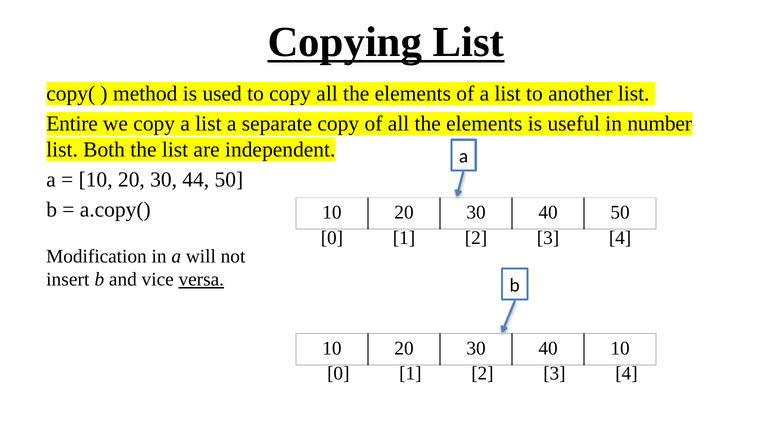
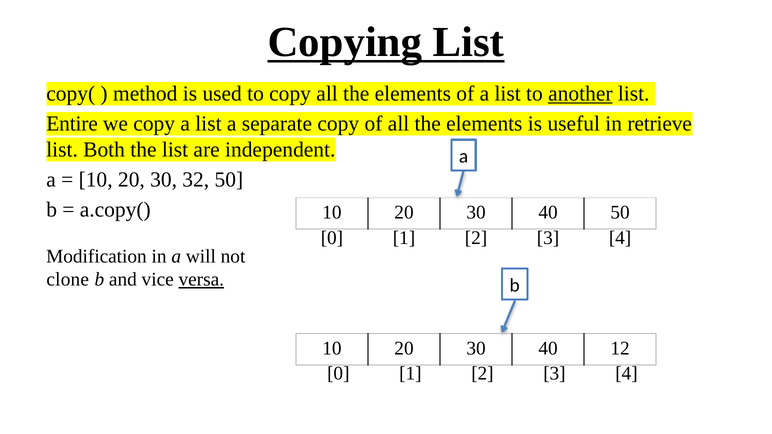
another underline: none -> present (580, 94)
number: number -> retrieve (660, 124)
44: 44 -> 32 (196, 180)
insert: insert -> clone (68, 280)
40 10: 10 -> 12 (620, 349)
